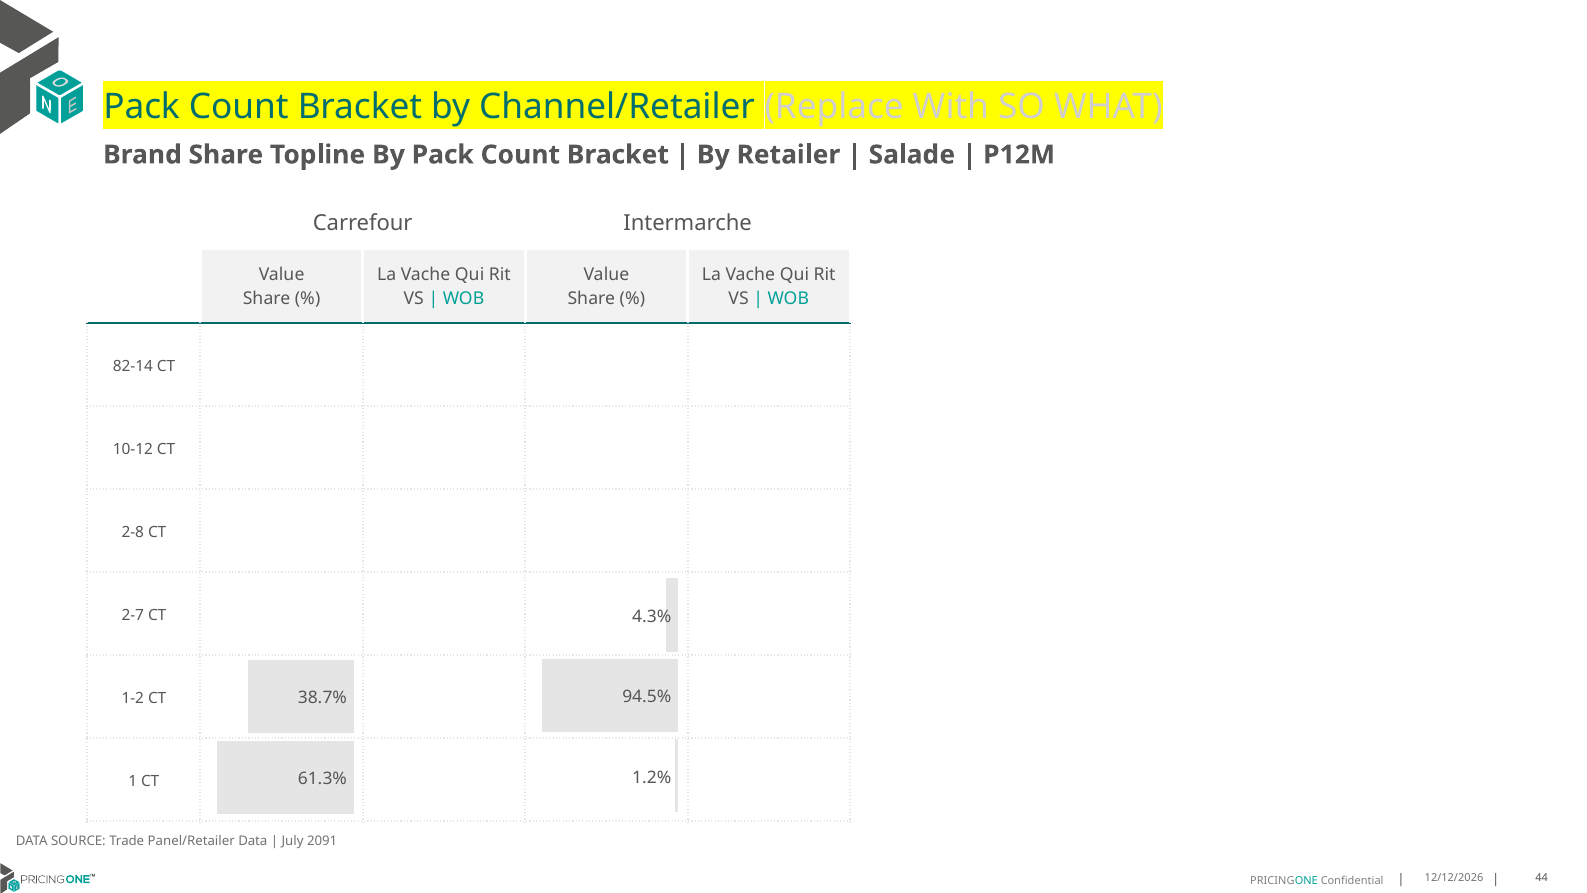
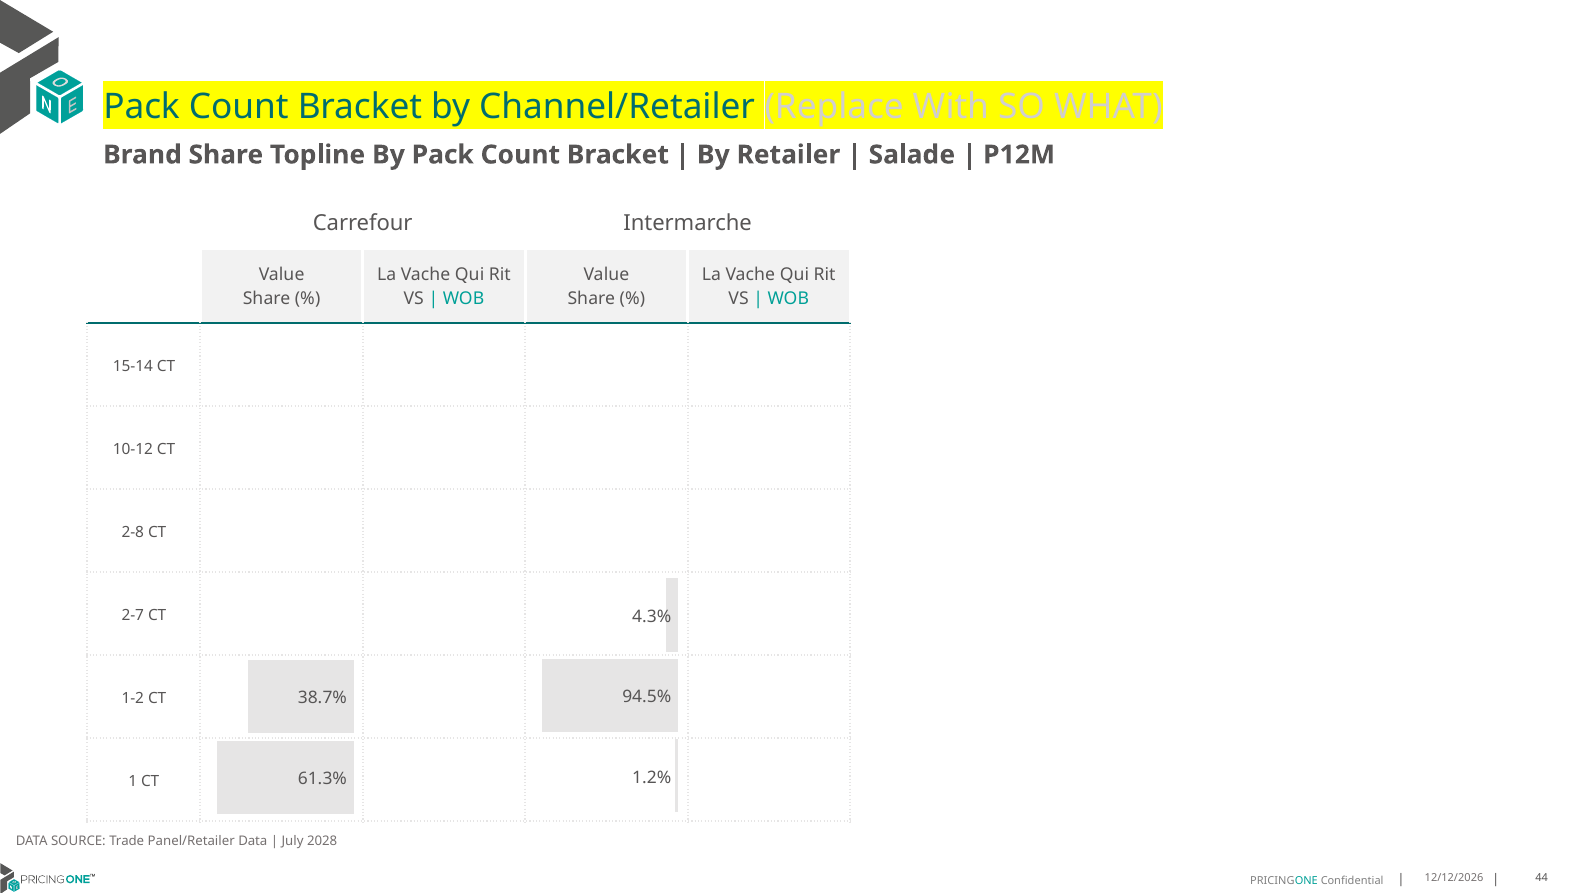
82-14: 82-14 -> 15-14 (133, 366)
2091: 2091 -> 2028 (322, 841)
